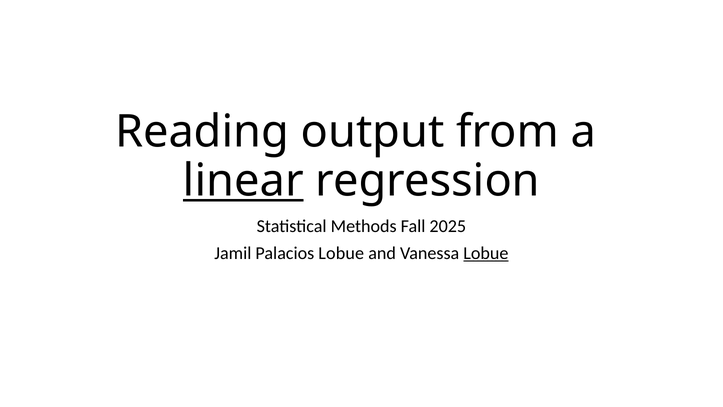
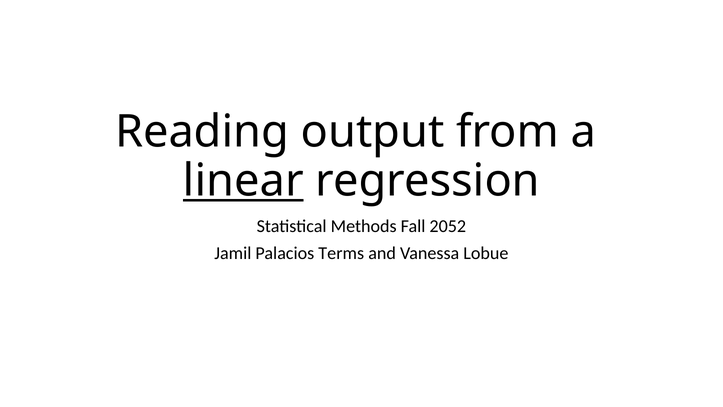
2025: 2025 -> 2052 (448, 226)
Palacios Lobue: Lobue -> Terms (341, 253)
Lobue underline: present -> none (486, 253)
